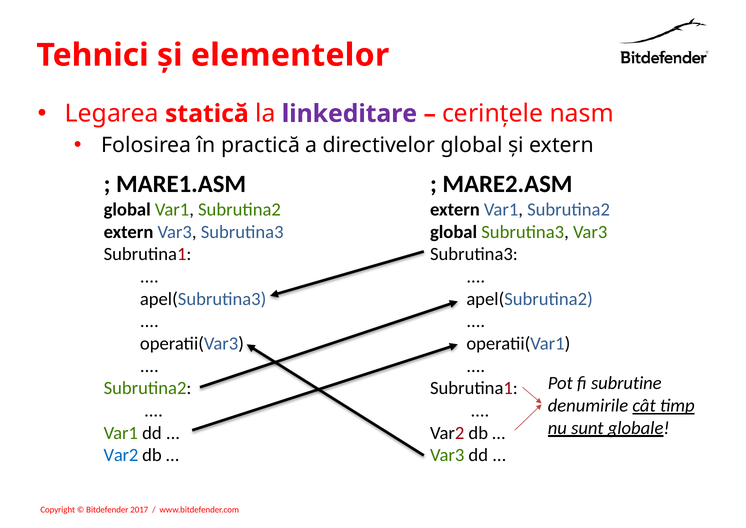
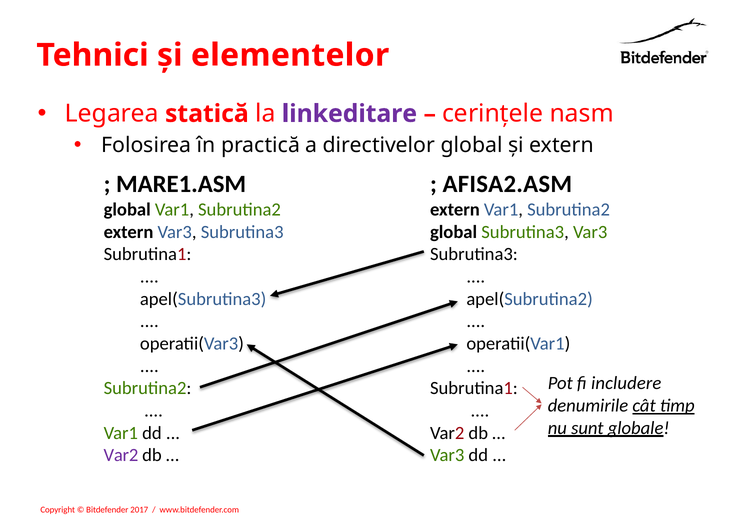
MARE2.ASM: MARE2.ASM -> AFISA2.ASM (507, 184)
subrutine: subrutine -> includere (626, 383)
Var2 colour: blue -> purple (121, 455)
